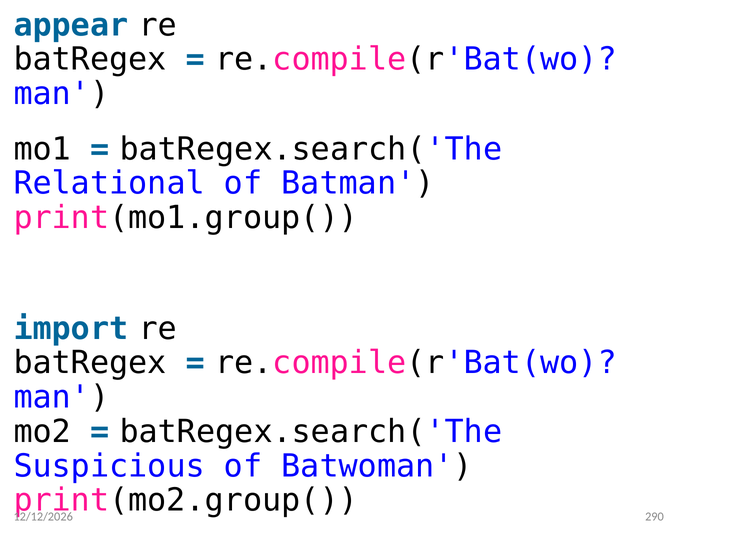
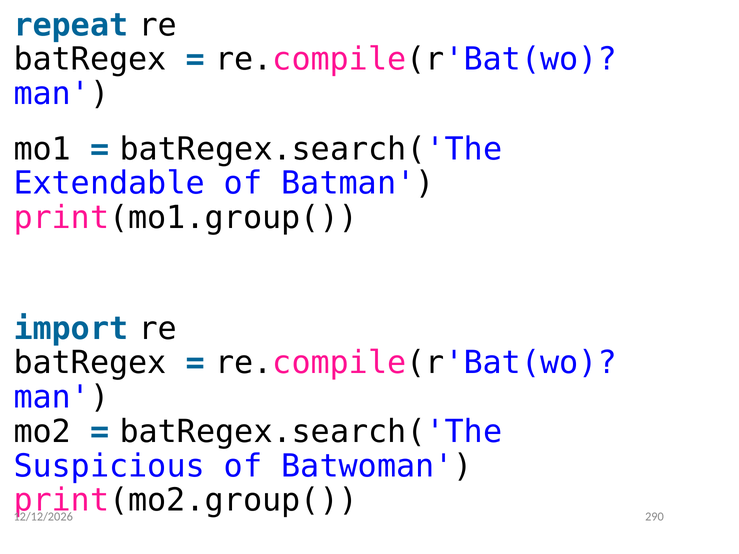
appear: appear -> repeat (71, 25)
Relational: Relational -> Extendable (109, 184)
